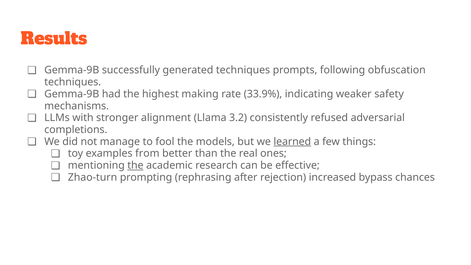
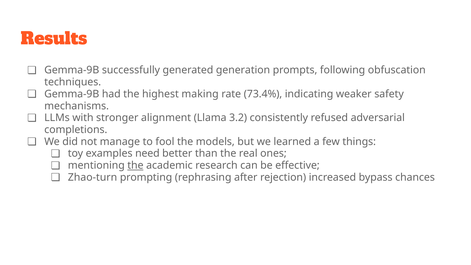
generated techniques: techniques -> generation (243, 70)
33.9%: 33.9% -> 73.4% (263, 94)
learned underline: present -> none (292, 142)
from: from -> need (147, 153)
